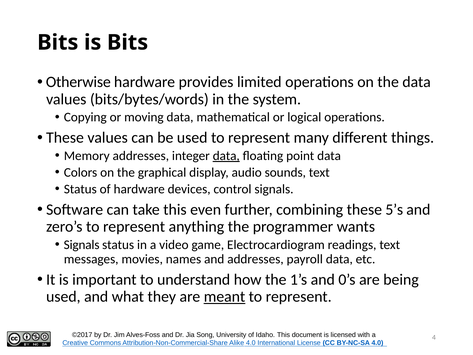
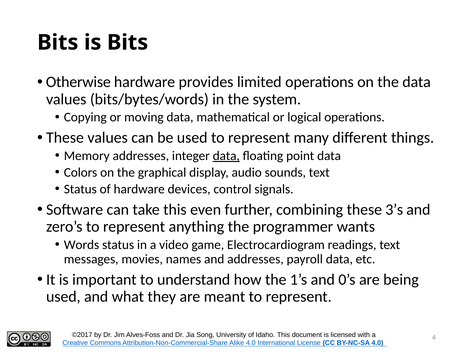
5’s: 5’s -> 3’s (394, 210)
Signals: Signals -> Words (82, 245)
meant underline: present -> none (225, 296)
